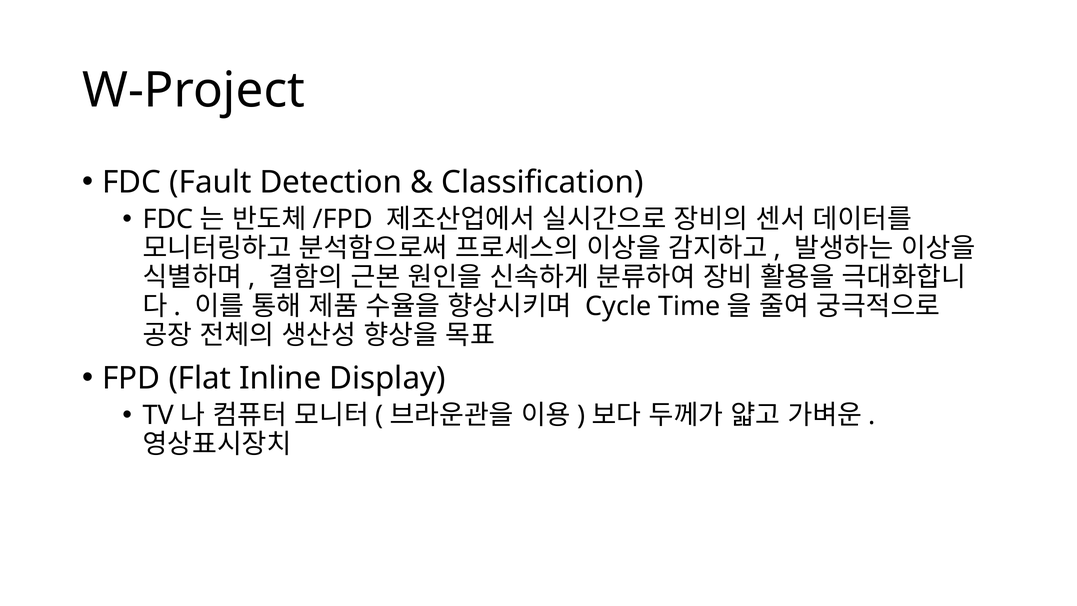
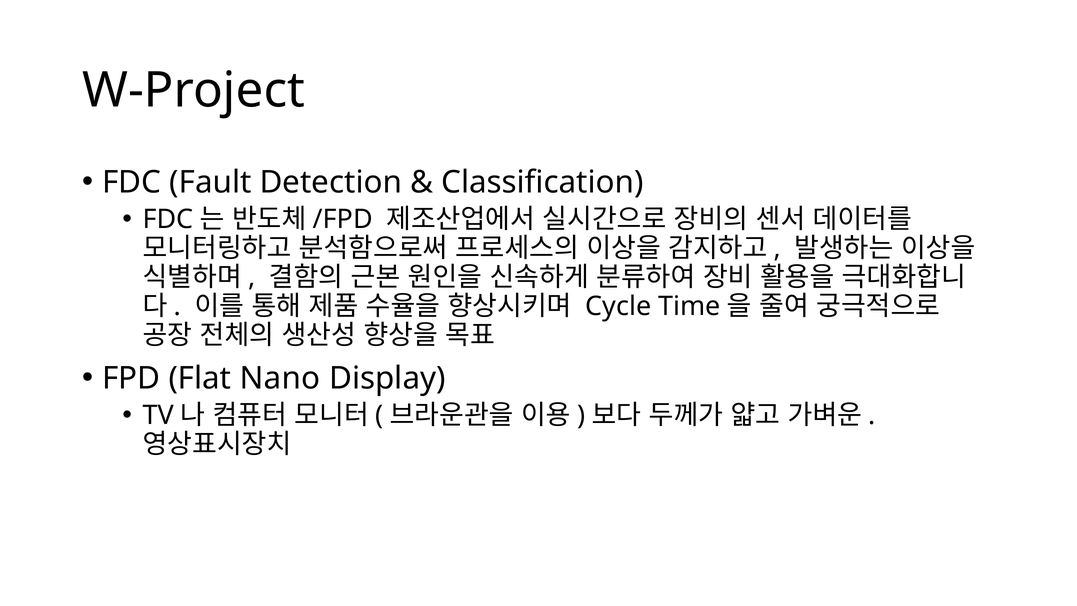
Inline: Inline -> Nano (280, 378)
